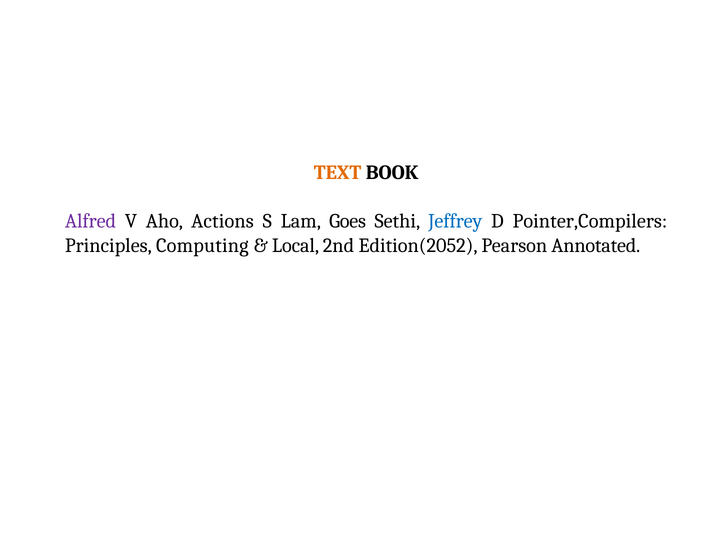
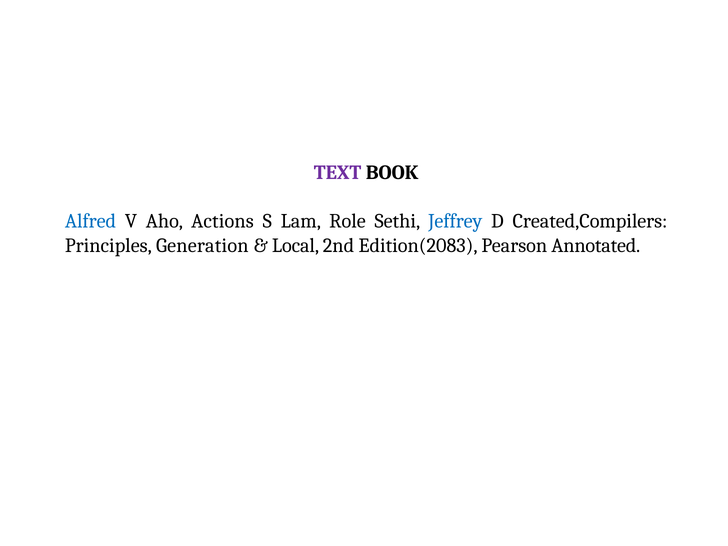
TEXT colour: orange -> purple (338, 173)
Alfred colour: purple -> blue (91, 221)
Goes: Goes -> Role (347, 221)
Pointer,Compilers: Pointer,Compilers -> Created,Compilers (590, 221)
Computing: Computing -> Generation (202, 245)
Edition(2052: Edition(2052 -> Edition(2083 (418, 245)
